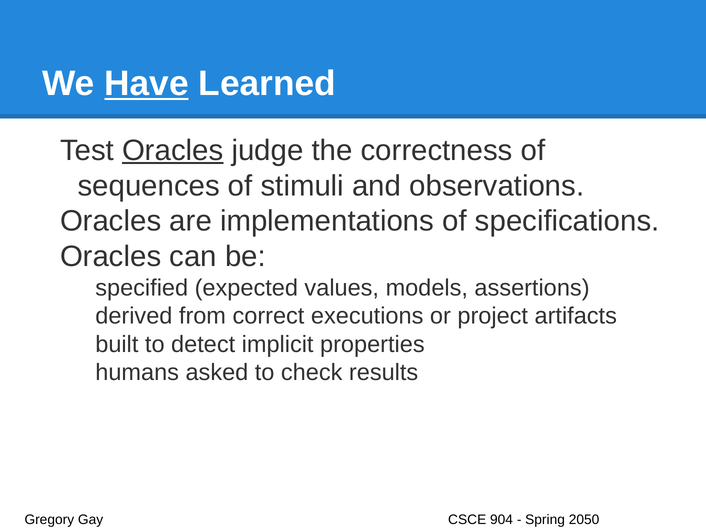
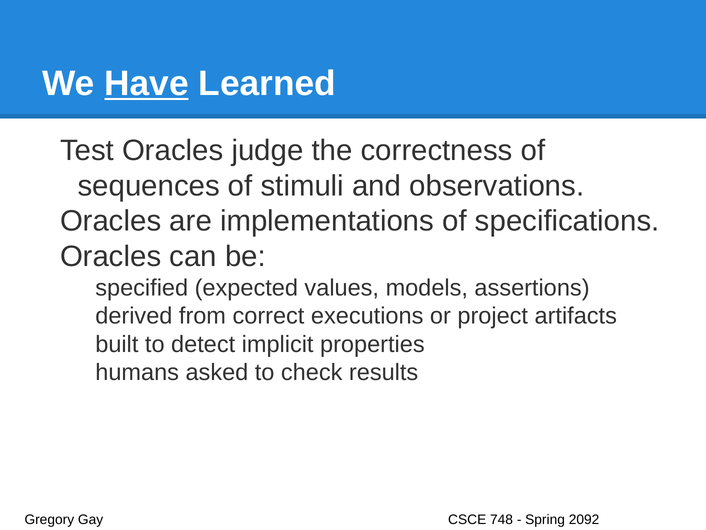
Oracles underline: present -> none (173, 150)
904: 904 -> 748 (502, 519)
2050: 2050 -> 2092 (584, 519)
